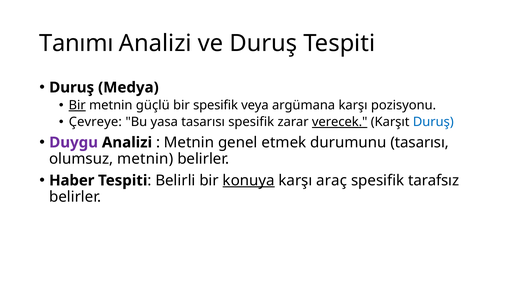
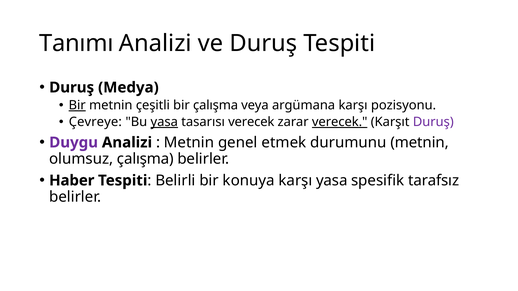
güçlü: güçlü -> çeşitli (153, 105)
bir spesifik: spesifik -> çalışma (216, 105)
yasa underline: none -> present (164, 122)
tasarısı spesifik: spesifik -> verecek (251, 122)
Duruş colour: blue -> purple (433, 122)
durumunu tasarısı: tasarısı -> metnin (420, 143)
olumsuz metnin: metnin -> çalışma (145, 159)
konuya underline: present -> none (249, 181)
karşı araç: araç -> yasa (332, 181)
